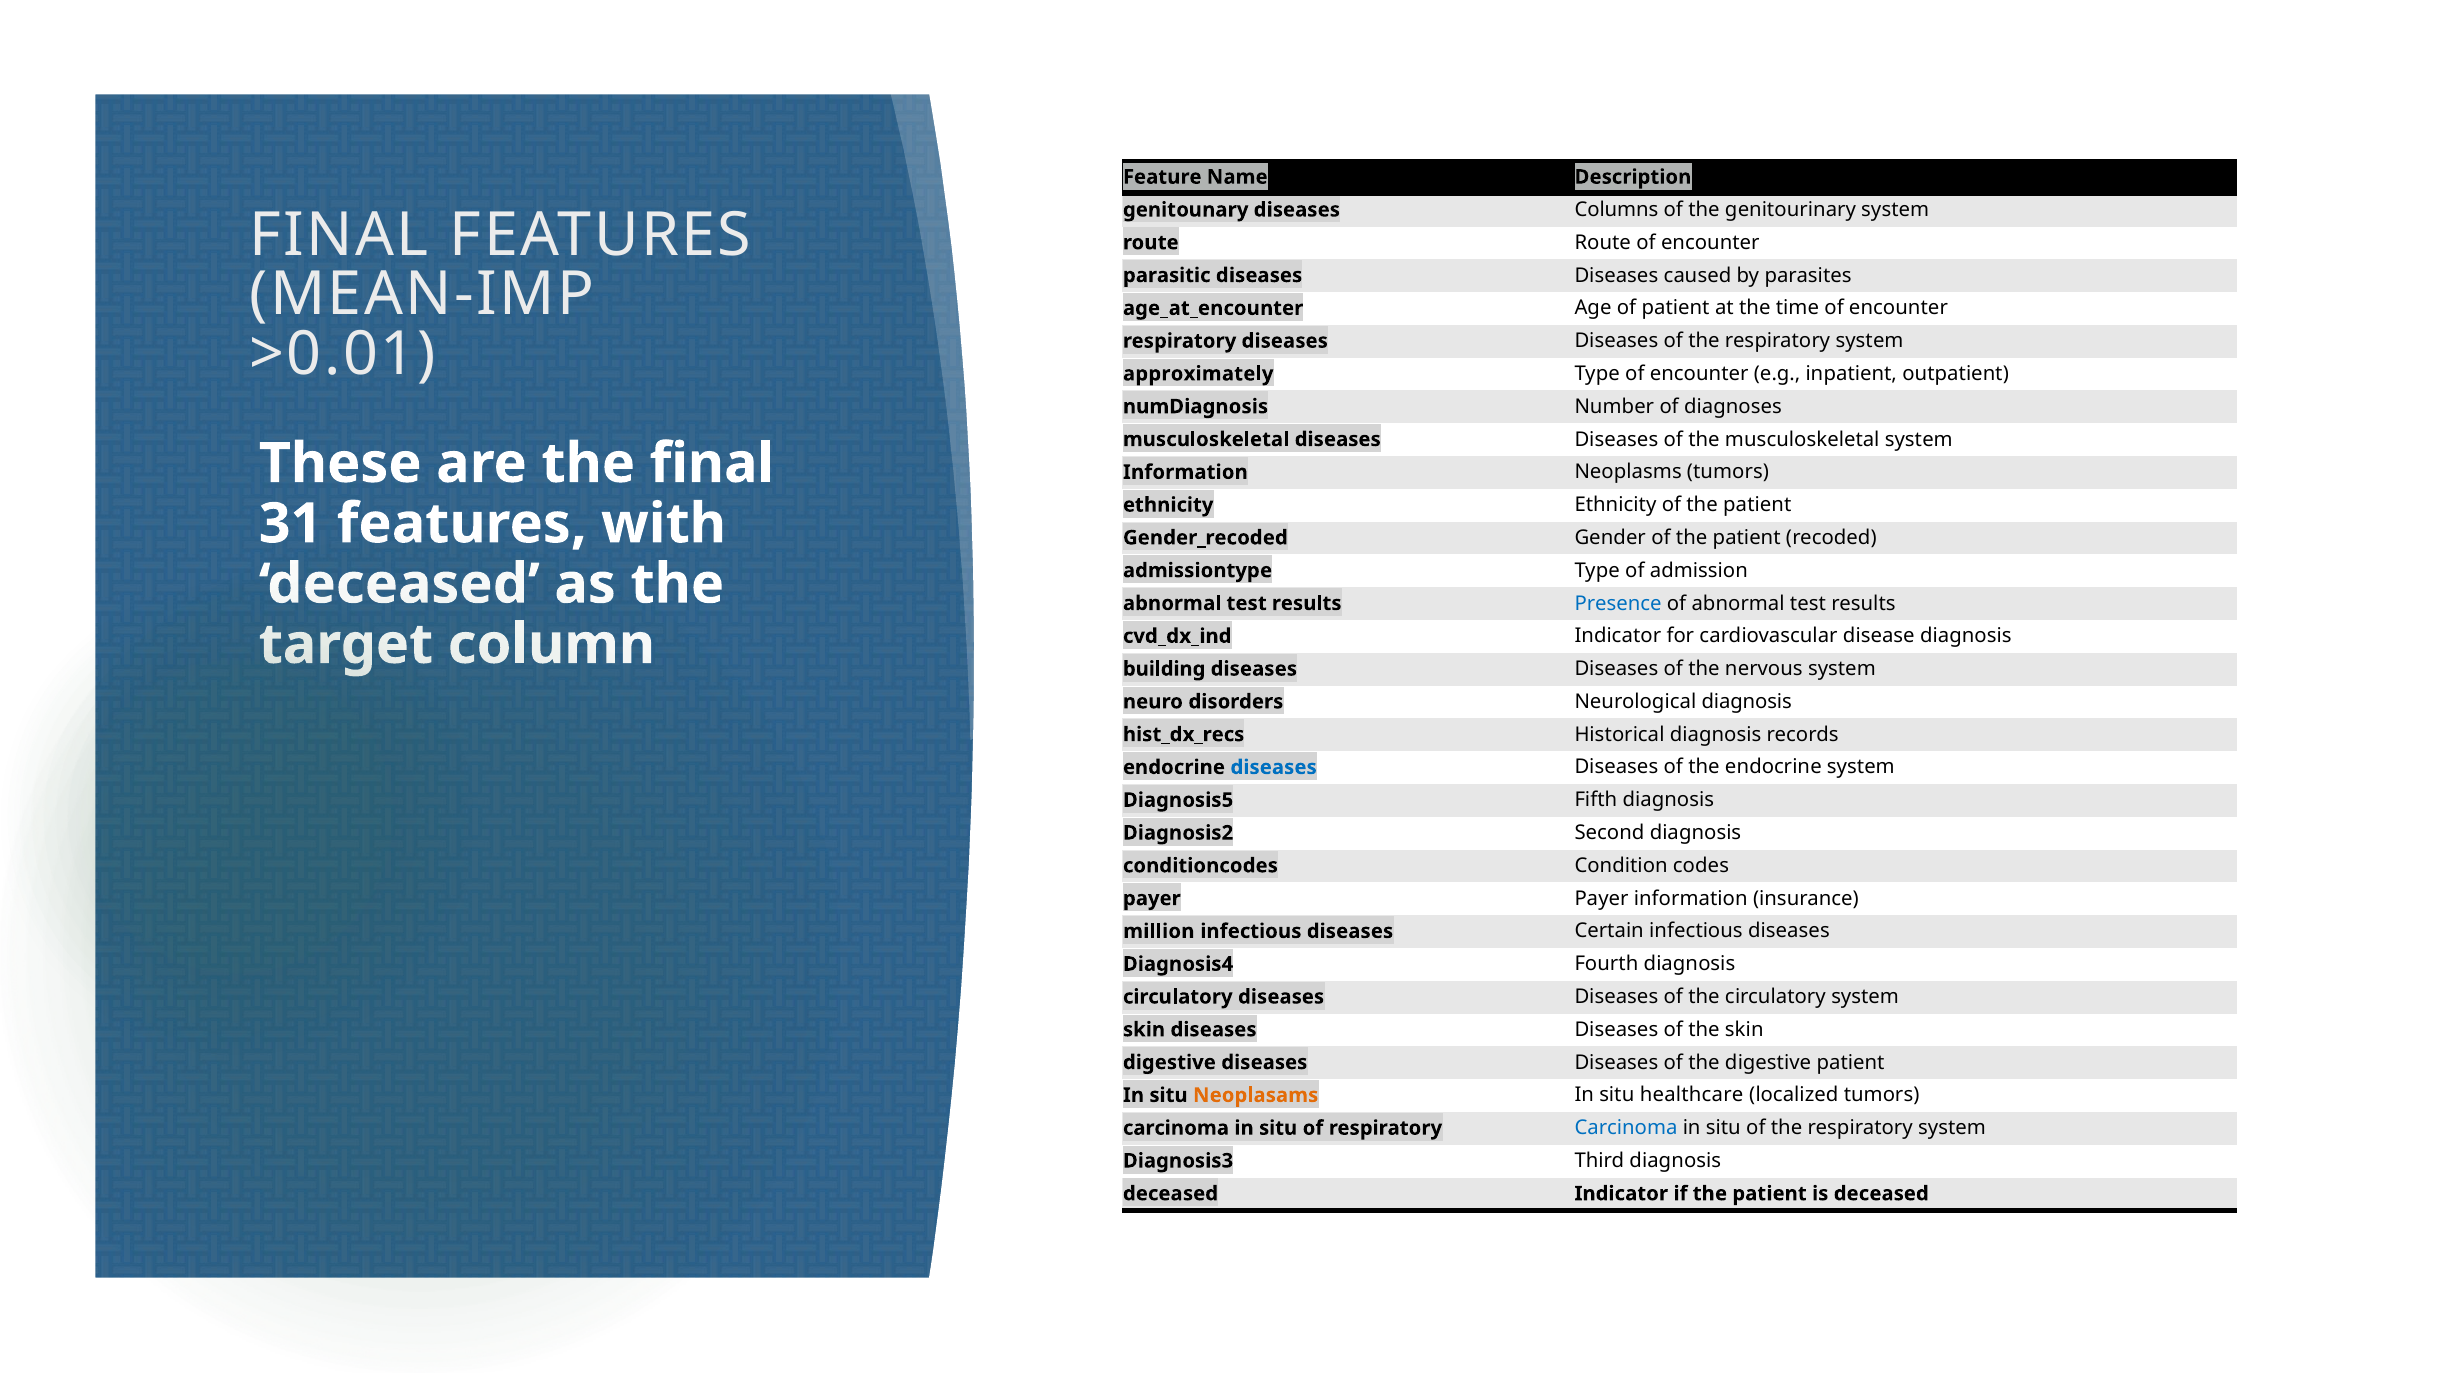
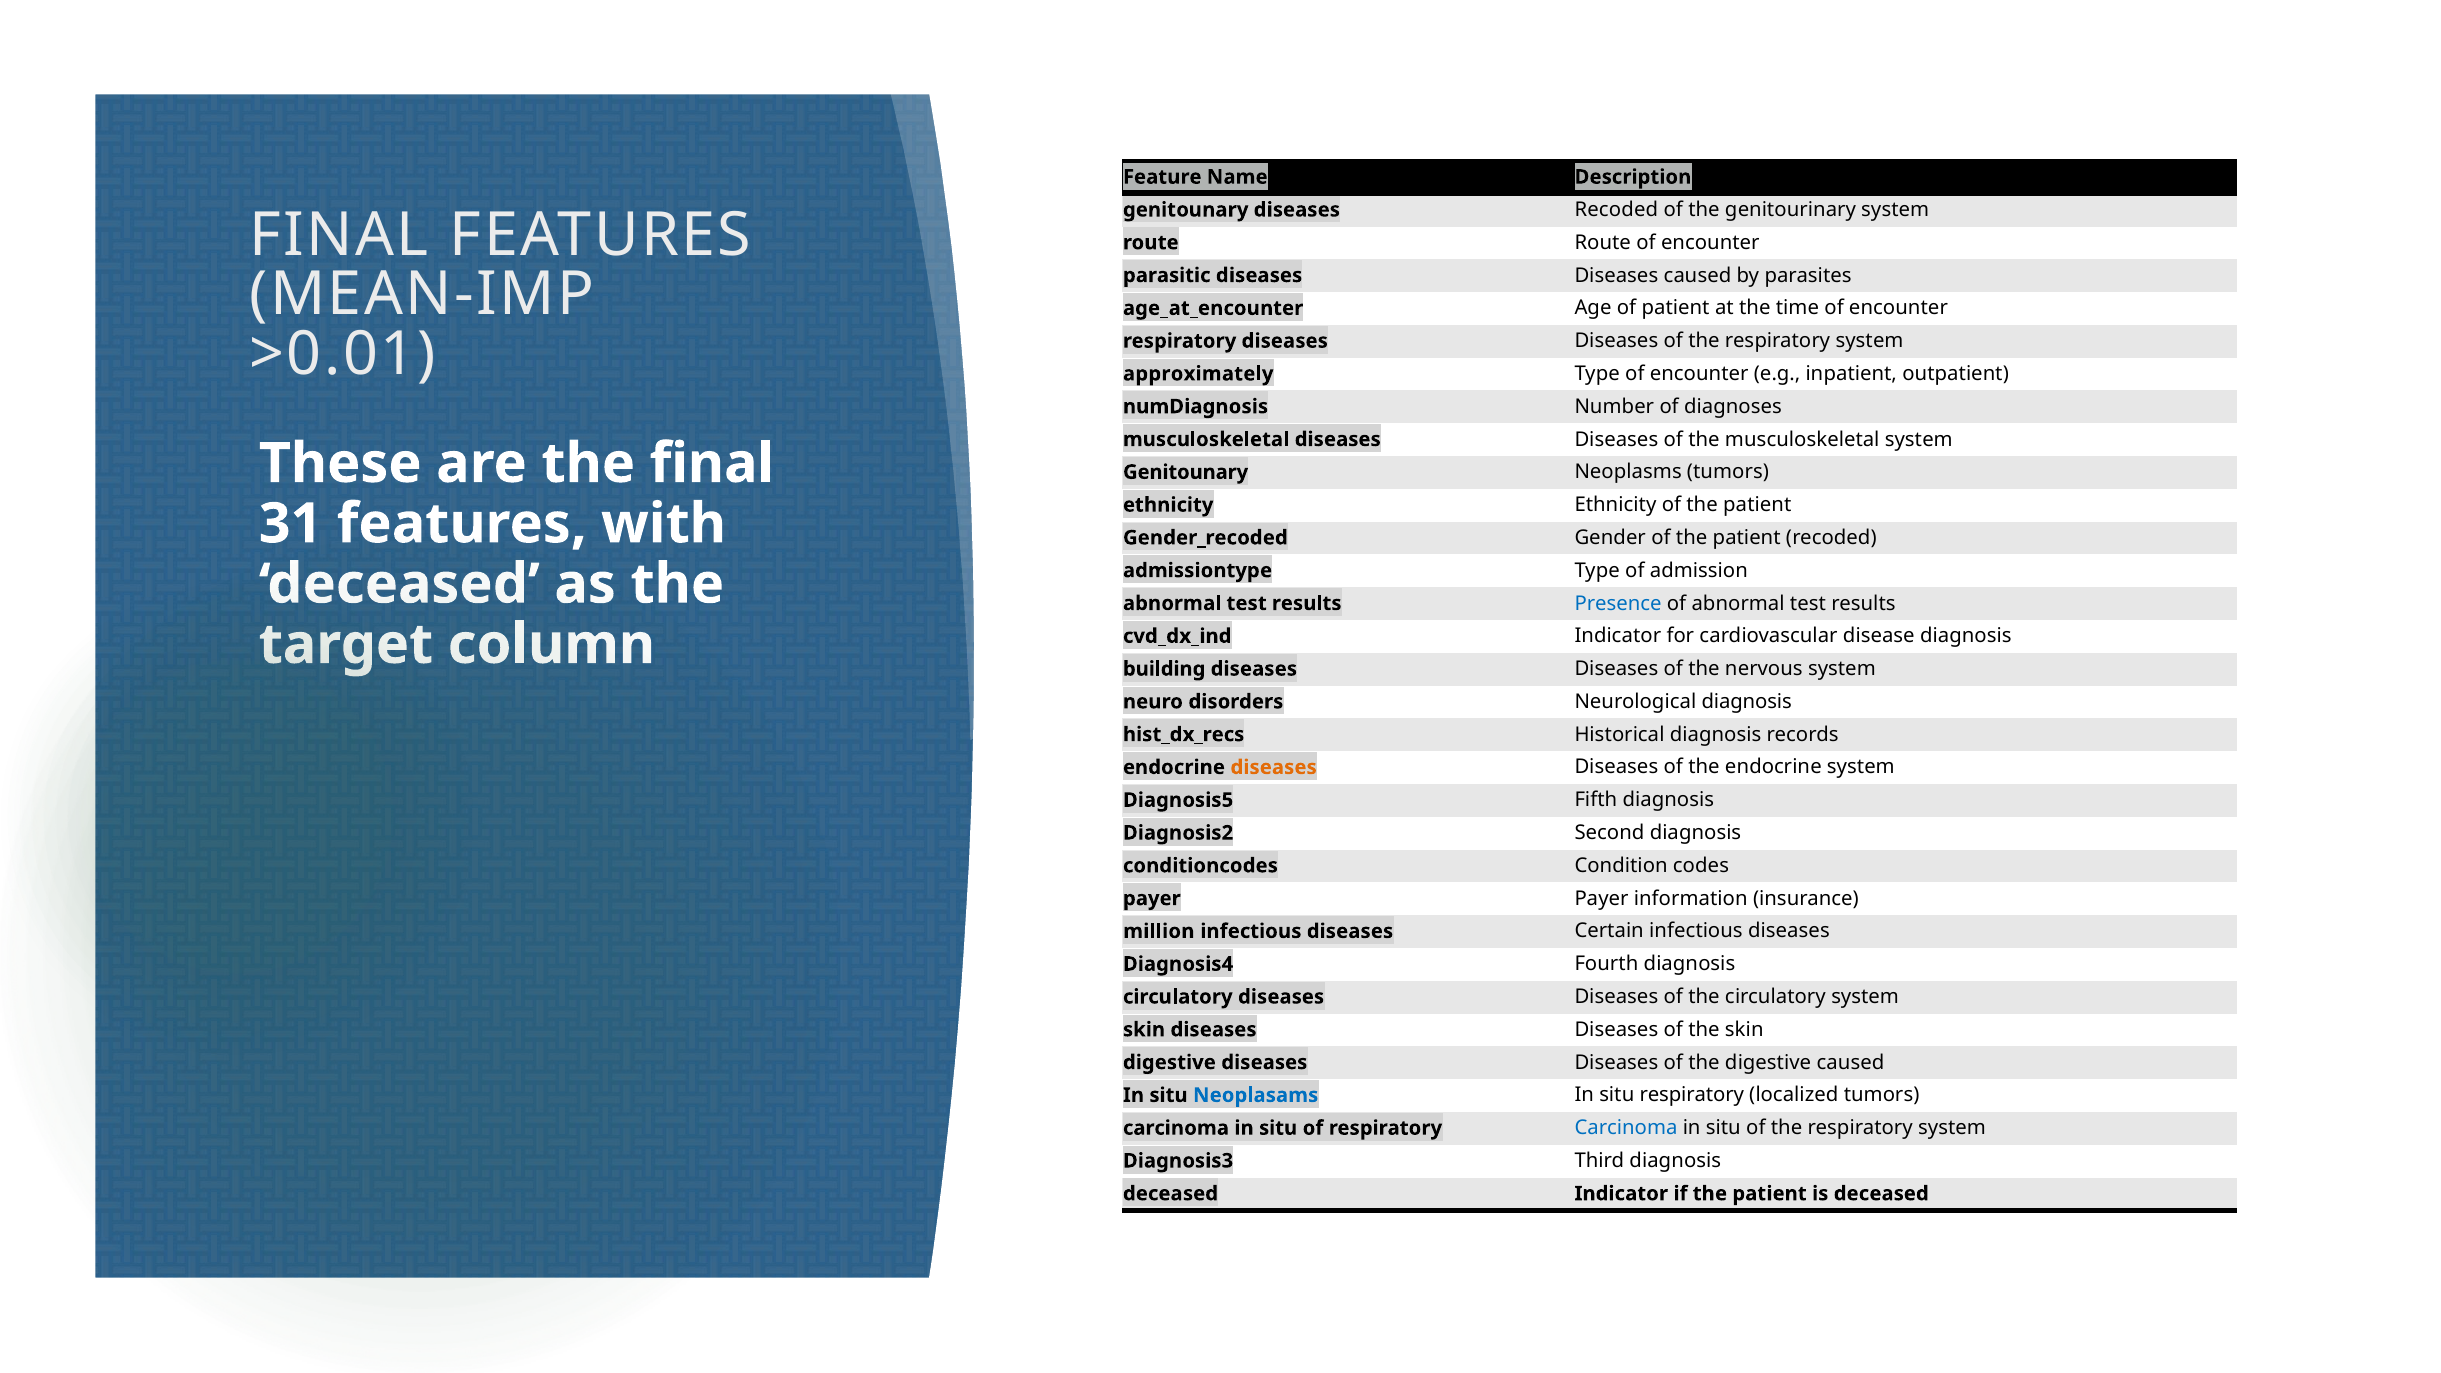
diseases Columns: Columns -> Recoded (1616, 210)
Information: Information -> Genitounary (1186, 472)
diseases colour: blue -> orange (1274, 767)
digestive patient: patient -> caused (1850, 1062)
Neoplasams colour: orange -> blue (1256, 1095)
situ healthcare: healthcare -> respiratory (1692, 1095)
